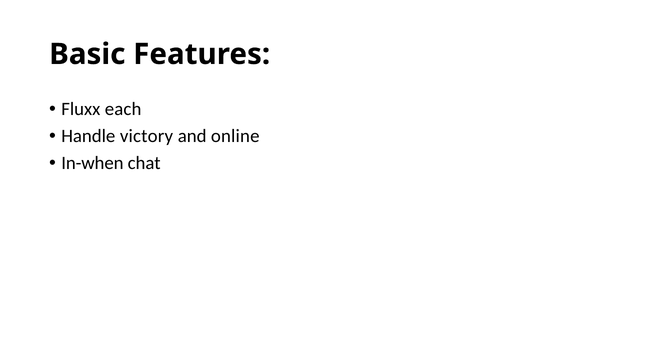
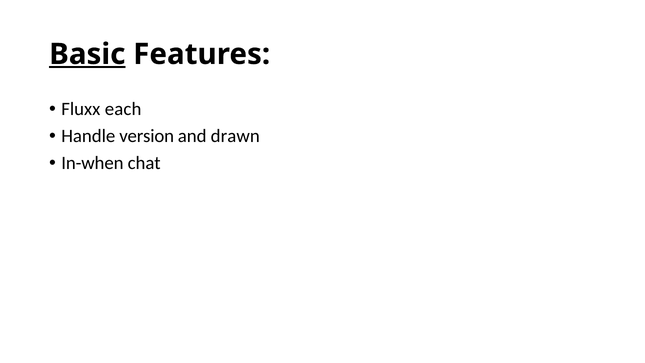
Basic underline: none -> present (87, 54)
victory: victory -> version (147, 136)
online: online -> drawn (235, 136)
